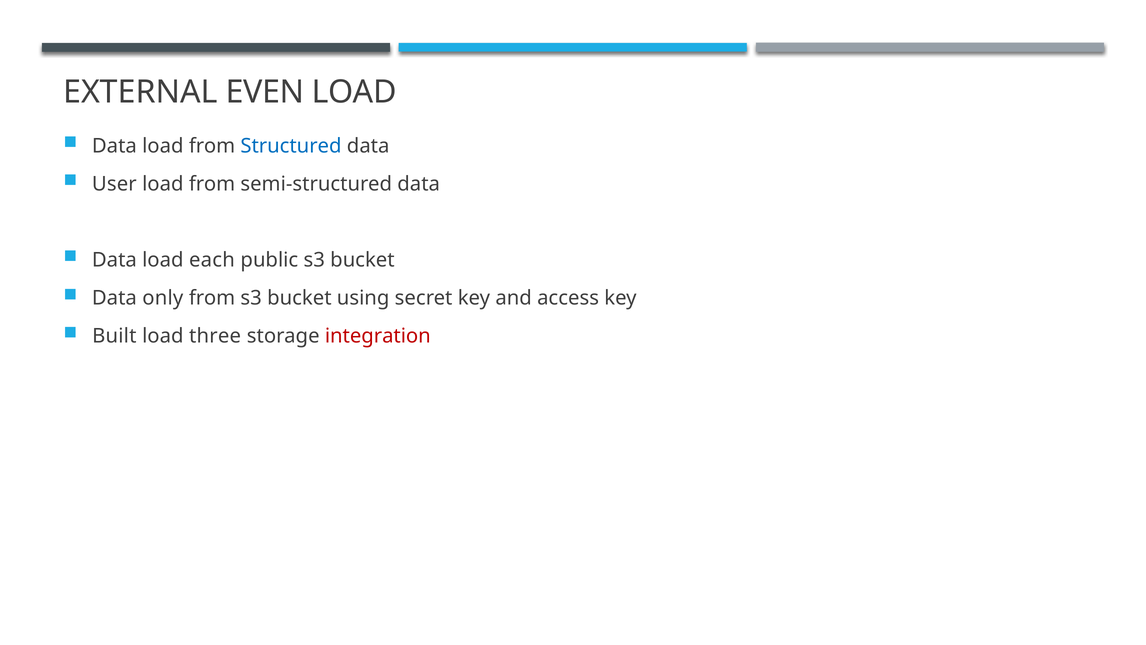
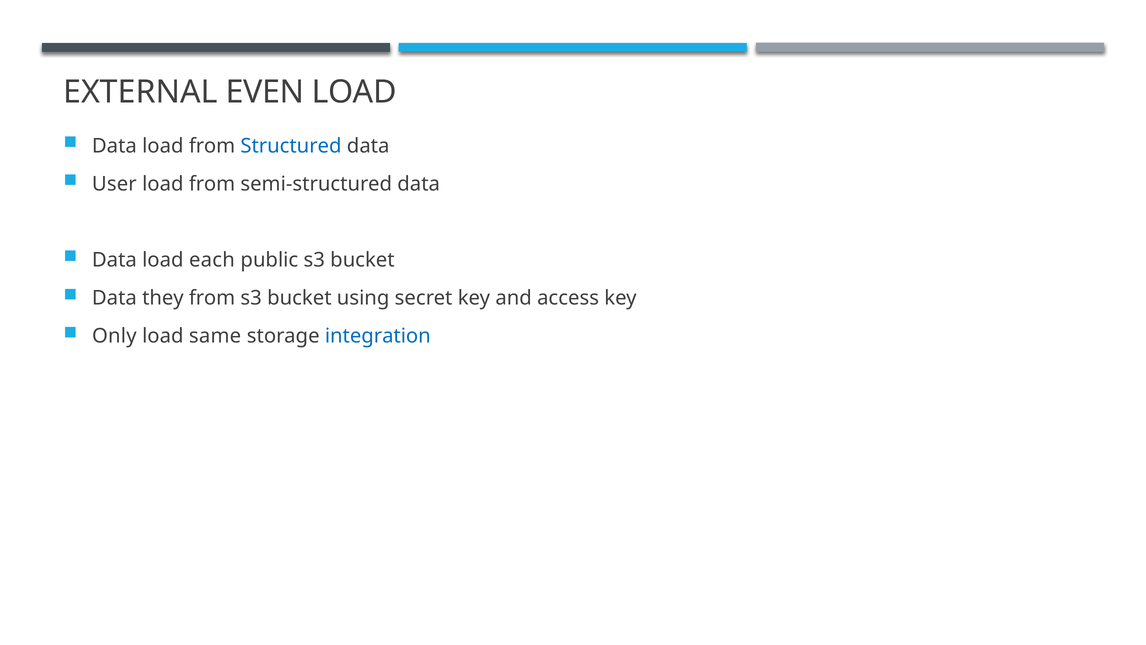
only: only -> they (163, 298)
Built: Built -> Only (114, 336)
three: three -> same (215, 336)
integration colour: red -> blue (378, 336)
